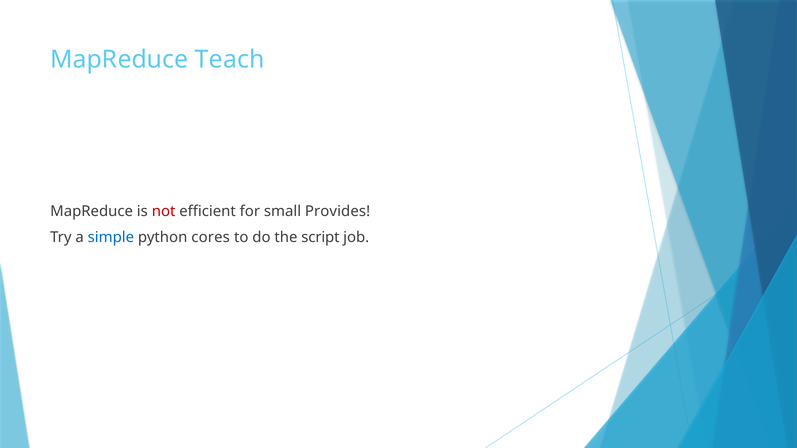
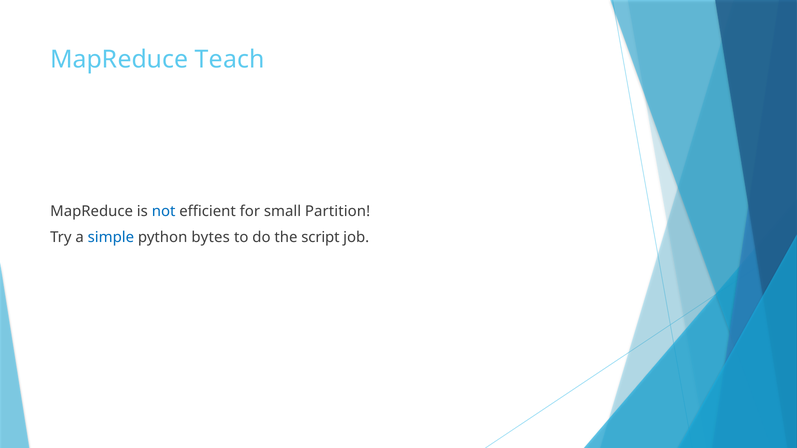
not colour: red -> blue (164, 211)
Provides: Provides -> Partition (338, 211)
cores: cores -> bytes (211, 238)
